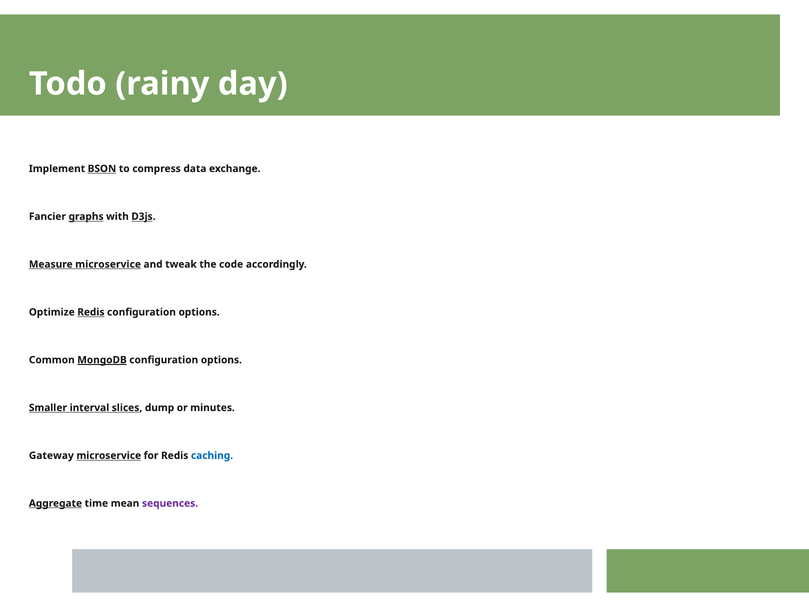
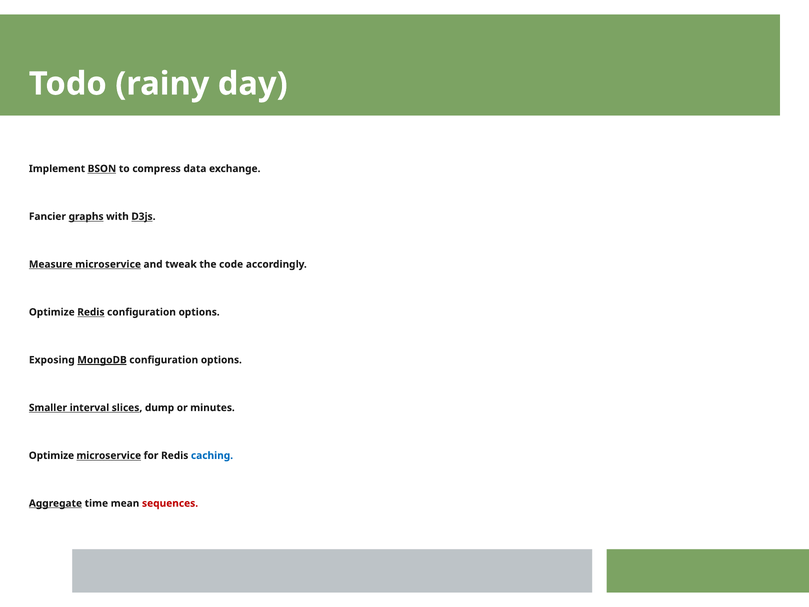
Common: Common -> Exposing (52, 360)
Gateway: Gateway -> Optimize (51, 455)
sequences colour: purple -> red (170, 503)
